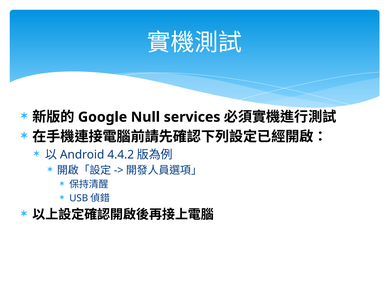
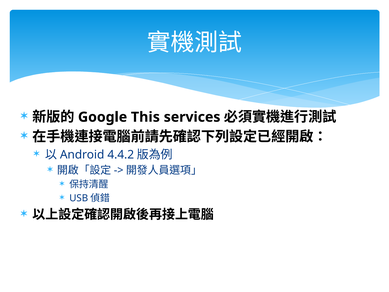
Null: Null -> This (145, 117)
